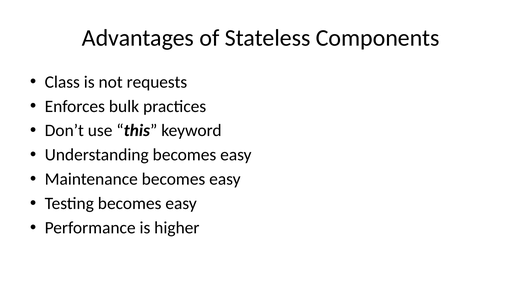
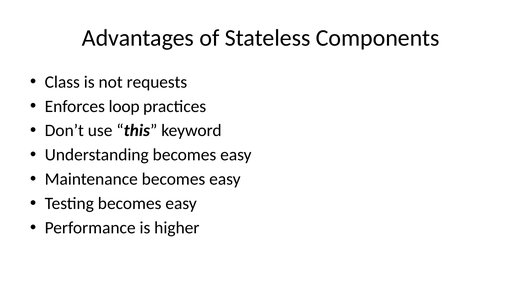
bulk: bulk -> loop (124, 106)
